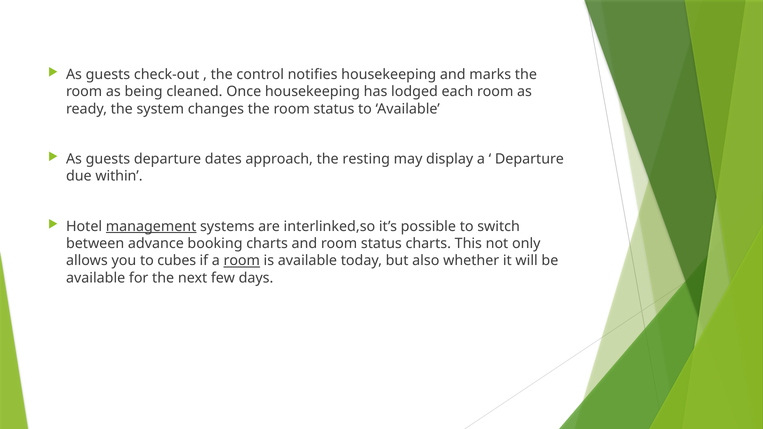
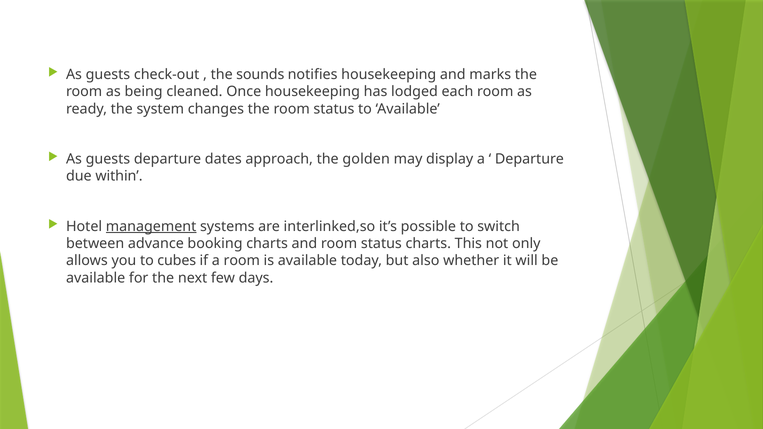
control: control -> sounds (260, 75)
resting: resting -> golden (366, 159)
room underline: present -> none (242, 261)
